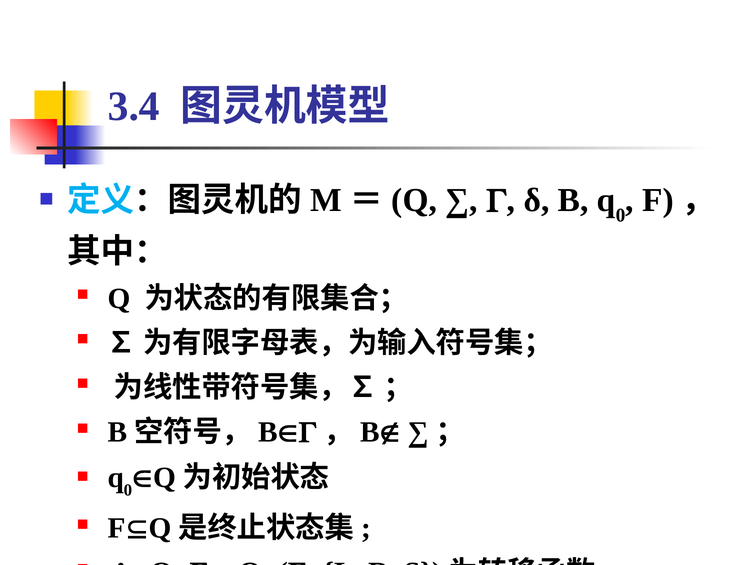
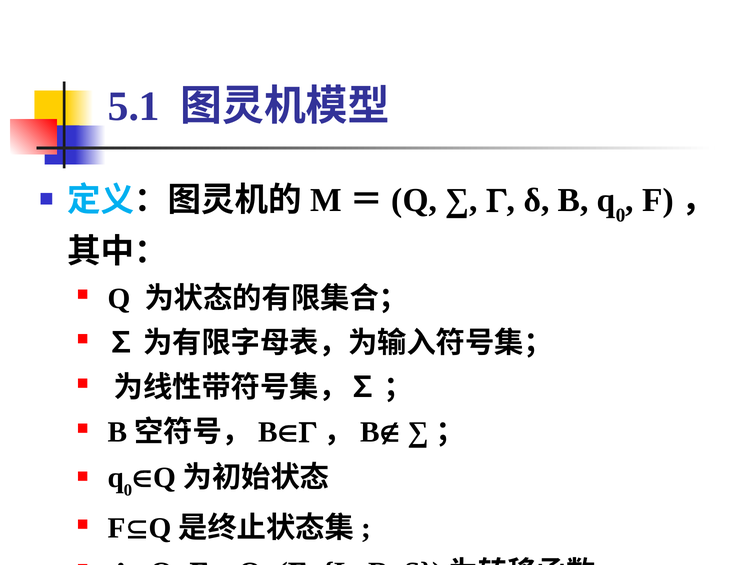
3.4: 3.4 -> 5.1 (134, 107)
